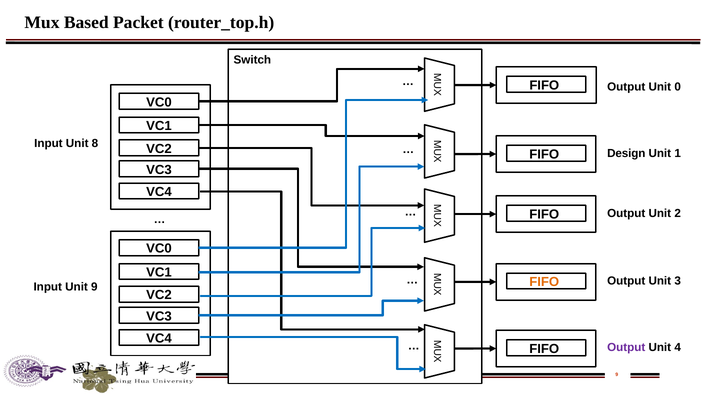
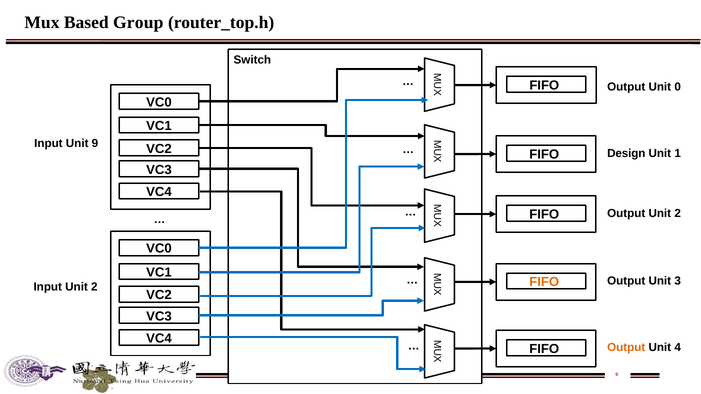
Packet: Packet -> Group (138, 22)
Unit 8: 8 -> 9 (95, 143)
Input Unit 9: 9 -> 2 (94, 287)
Output colour: purple -> orange (626, 348)
